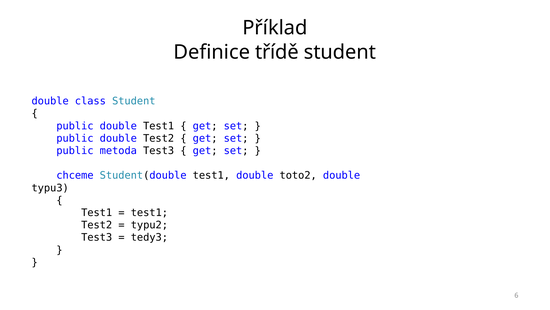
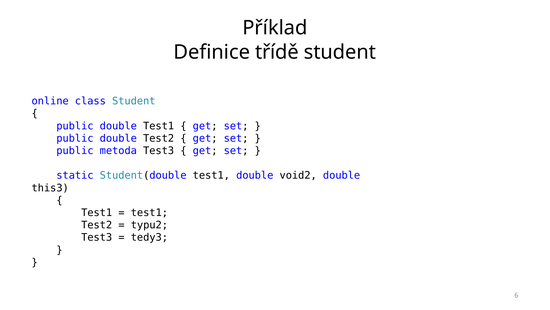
double: double -> online (50, 101)
chceme: chceme -> static (75, 175)
toto2: toto2 -> void2 (298, 175)
typu3: typu3 -> this3 (50, 188)
